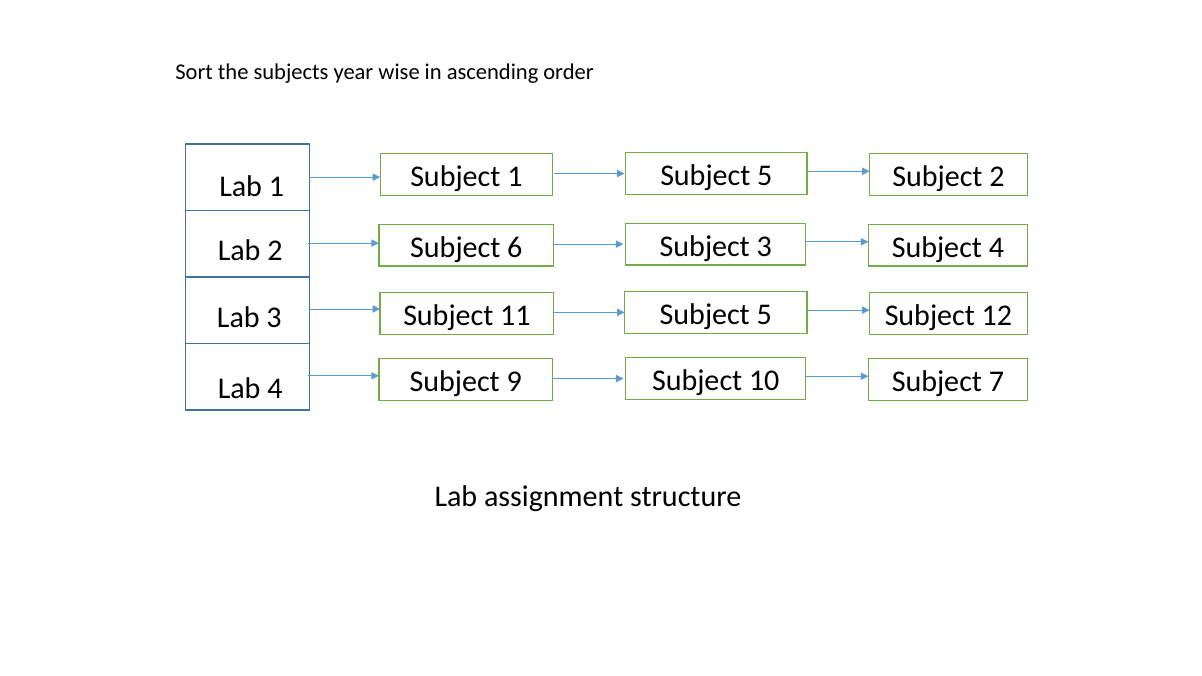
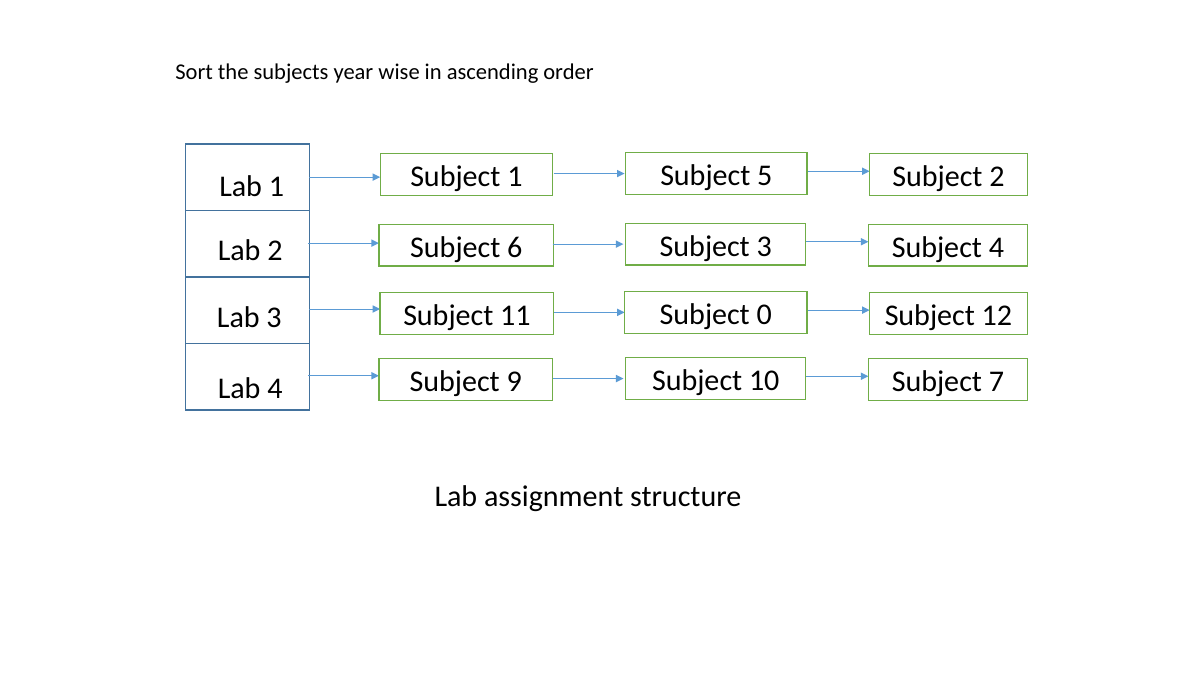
11 Subject 5: 5 -> 0 (764, 315)
